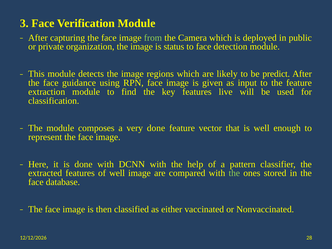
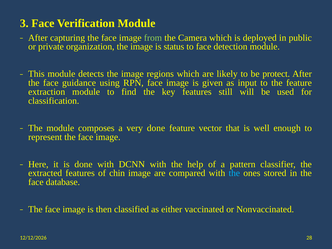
predict: predict -> protect (276, 74)
live: live -> still (226, 92)
of well: well -> chin (117, 173)
the colour: light green -> light blue (234, 173)
